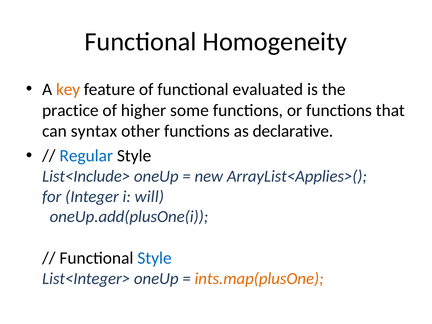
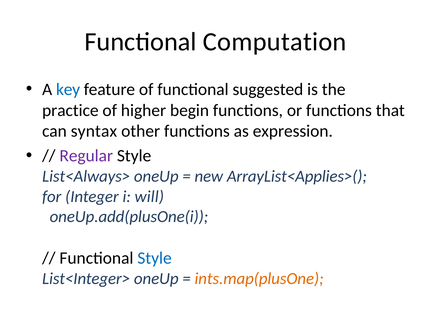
Homogeneity: Homogeneity -> Computation (275, 42)
key colour: orange -> blue (68, 89)
evaluated: evaluated -> suggested (268, 89)
some: some -> begin (190, 110)
declarative: declarative -> expression (293, 131)
Regular colour: blue -> purple (86, 156)
List<Include>: List<Include> -> List<Always> (86, 176)
